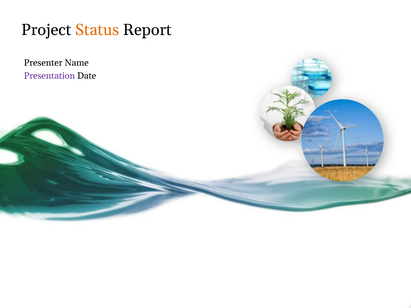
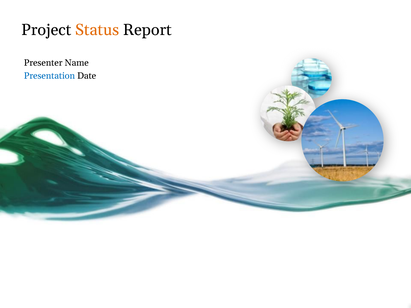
Presentation colour: purple -> blue (49, 76)
